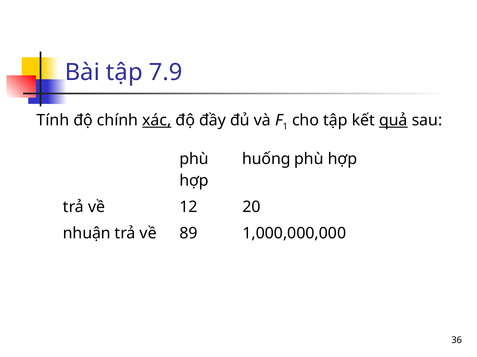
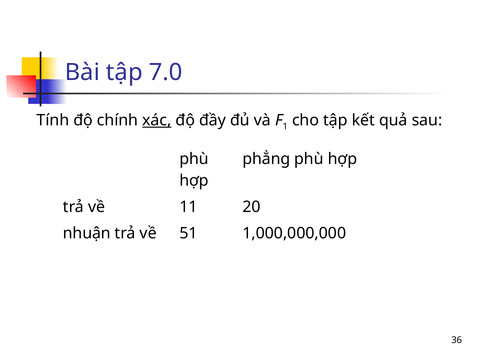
7.9: 7.9 -> 7.0 (166, 72)
quả underline: present -> none (393, 121)
huống: huống -> phẳng (266, 159)
12: 12 -> 11 (188, 207)
89: 89 -> 51 (188, 234)
